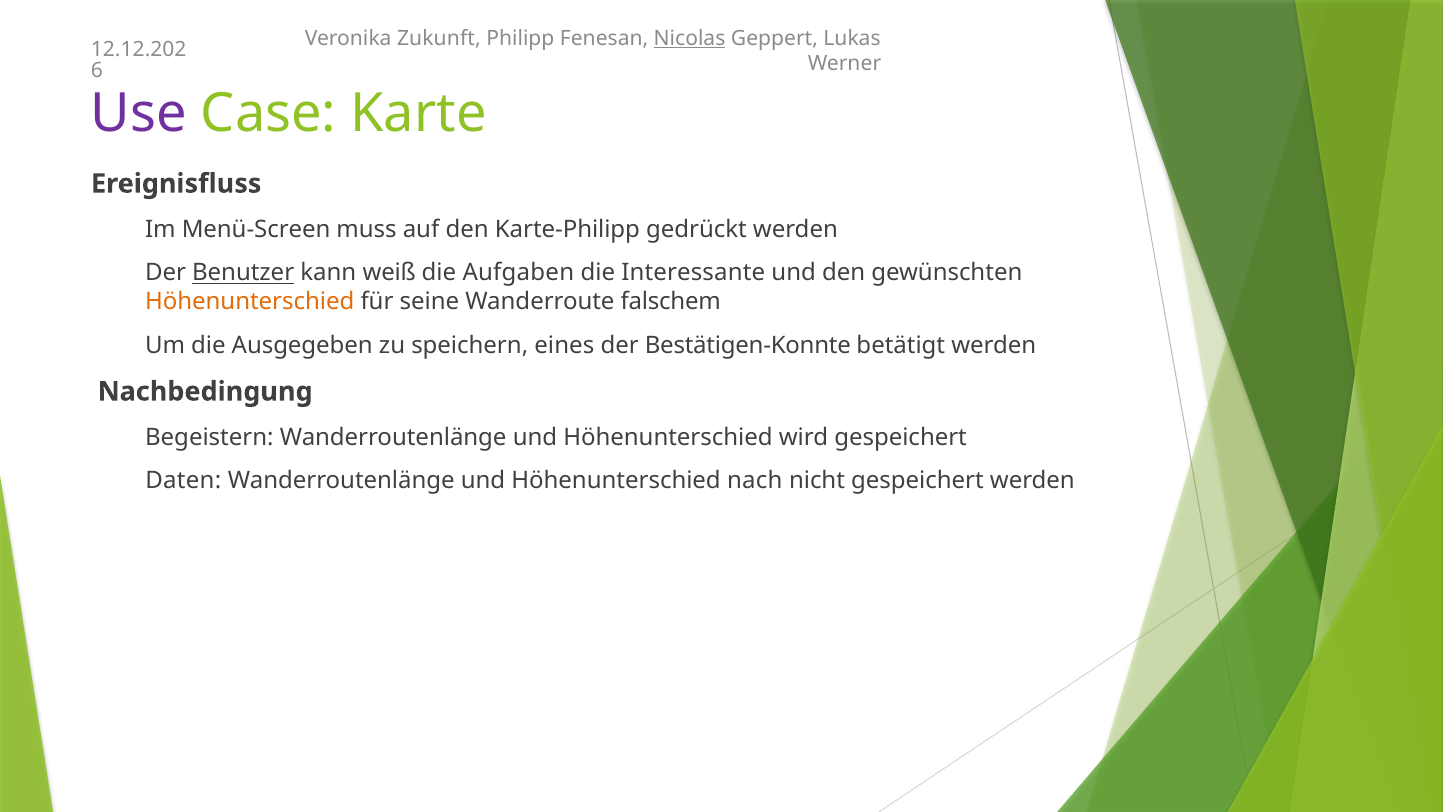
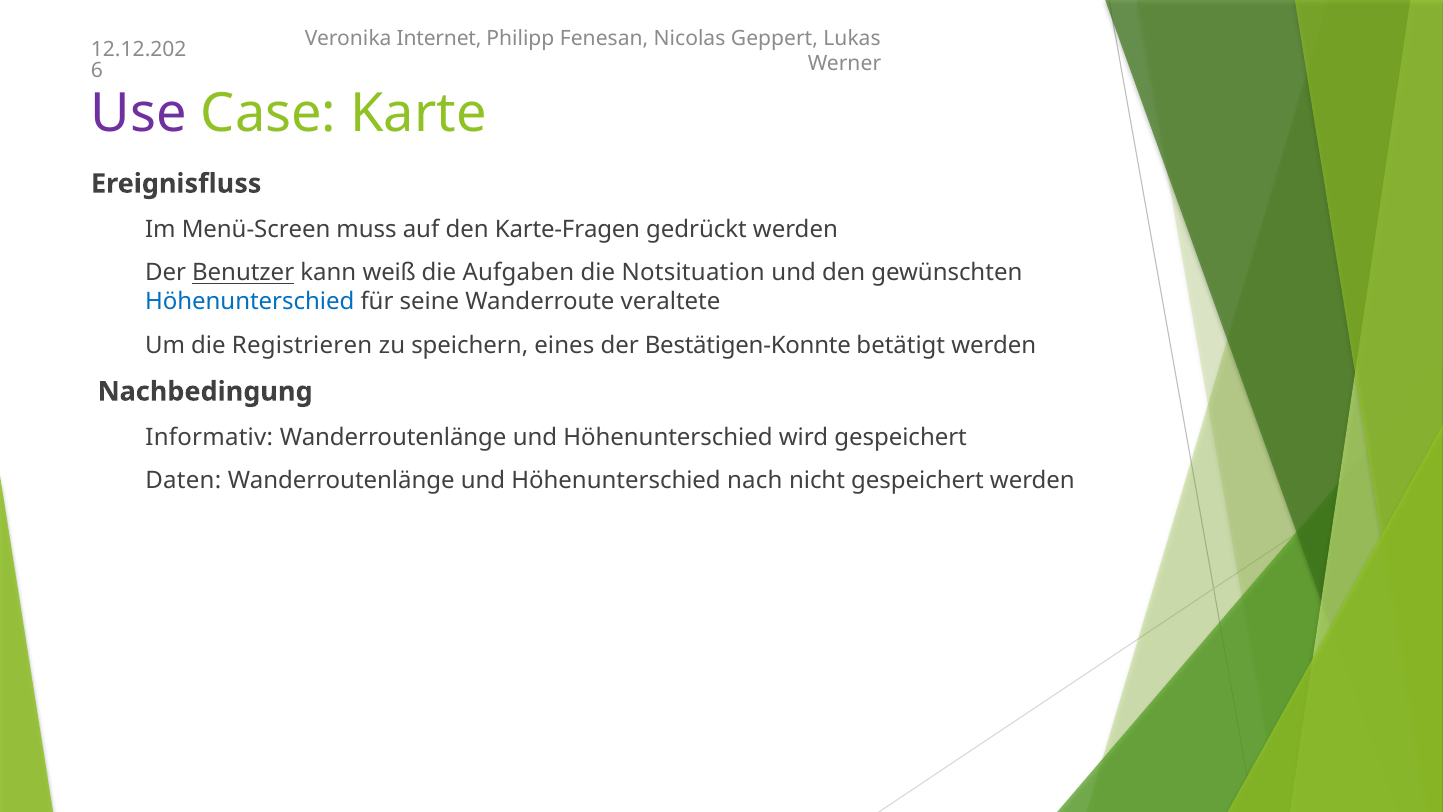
Zukunft: Zukunft -> Internet (439, 39)
Nicolas underline: present -> none (690, 39)
Karte-Philipp: Karte-Philipp -> Karte-Fragen (567, 229)
Interessante: Interessante -> Notsituation (693, 273)
Höhenunterschied colour: orange -> blue (250, 302)
falschem: falschem -> veraltete (671, 302)
Ausgegeben: Ausgegeben -> Registrieren (302, 346)
Begeistern: Begeistern -> Informativ (209, 437)
